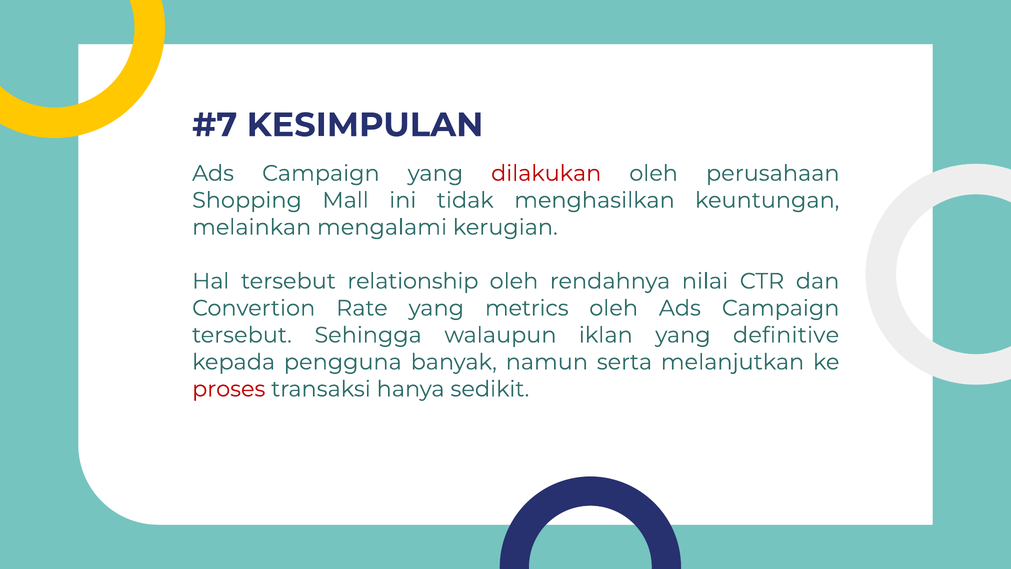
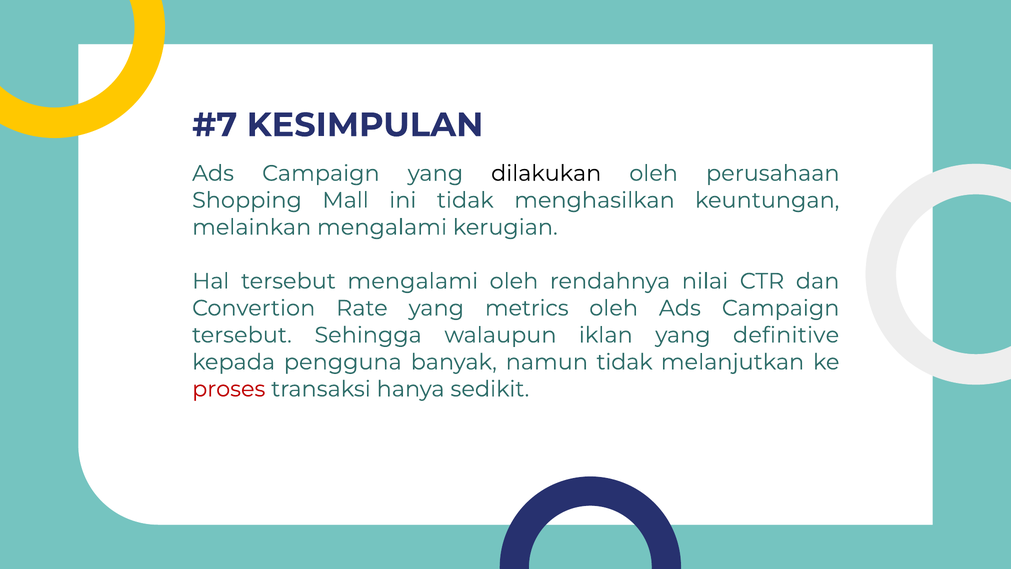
dilakukan colour: red -> black (546, 173)
tersebut relationship: relationship -> mengalami (413, 281)
namun serta: serta -> tidak (625, 362)
